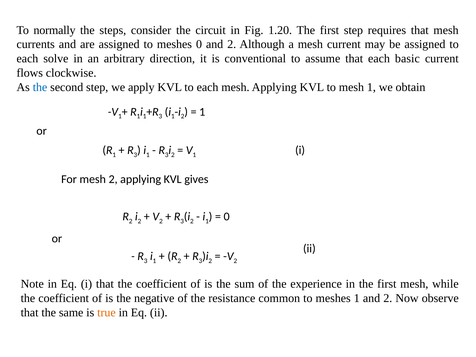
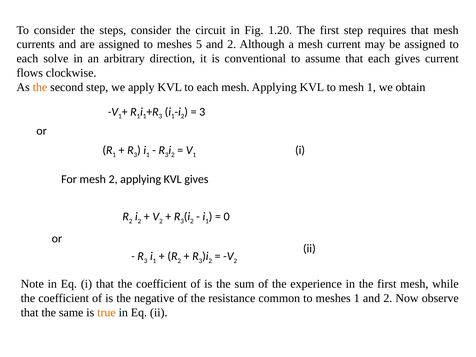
To normally: normally -> consider (54, 30)
meshes 0: 0 -> 5 (199, 44)
each basic: basic -> gives (407, 59)
the colour: blue -> orange (40, 87)
1: 1 -> 3 (202, 112)
